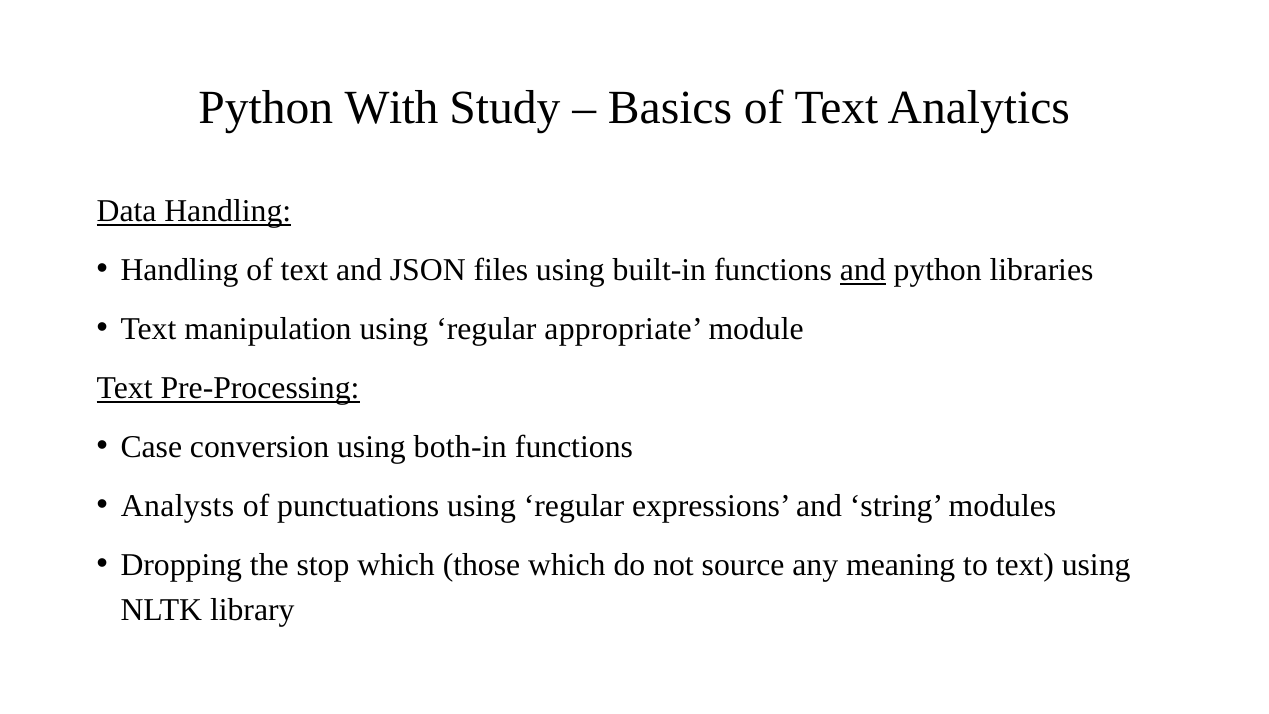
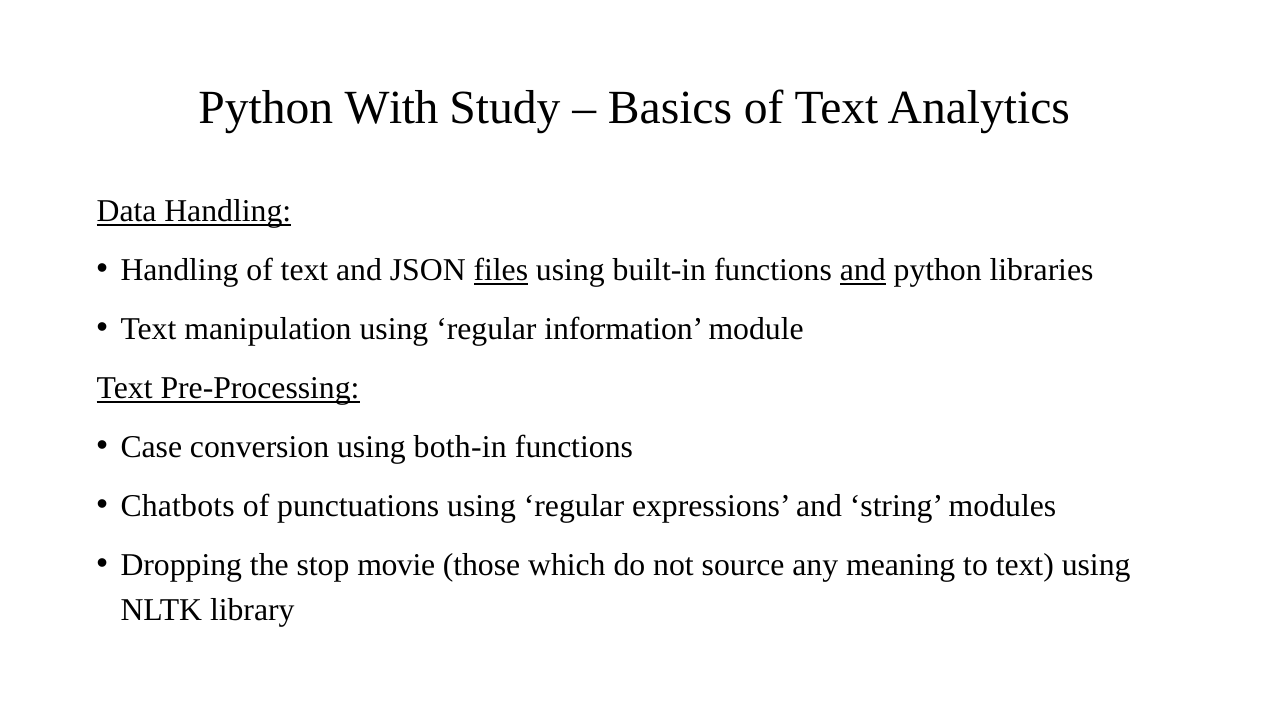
files underline: none -> present (501, 270)
appropriate: appropriate -> information (624, 329)
Analysts: Analysts -> Chatbots (178, 506)
stop which: which -> movie (396, 564)
